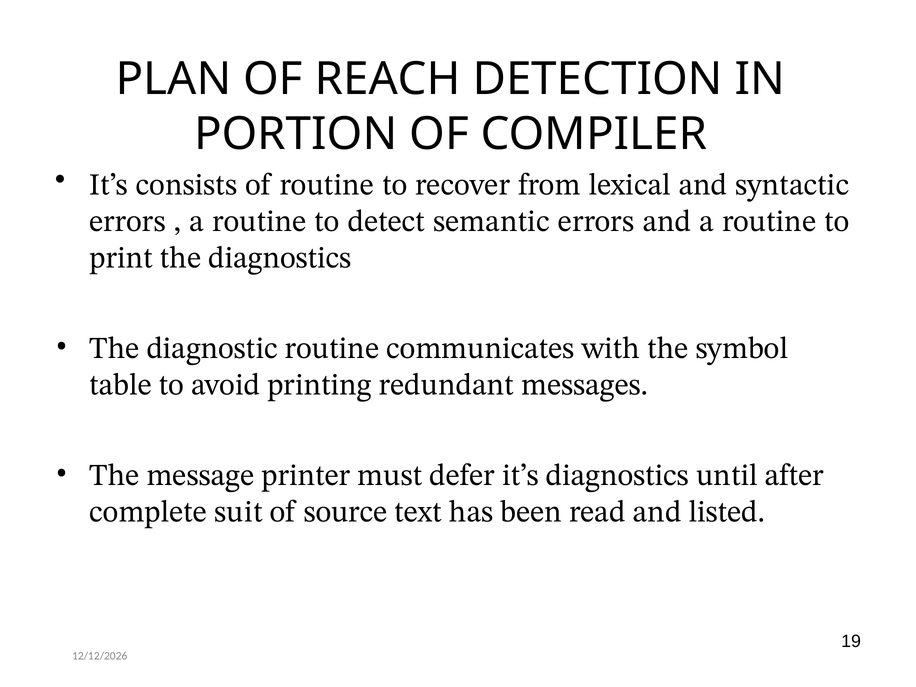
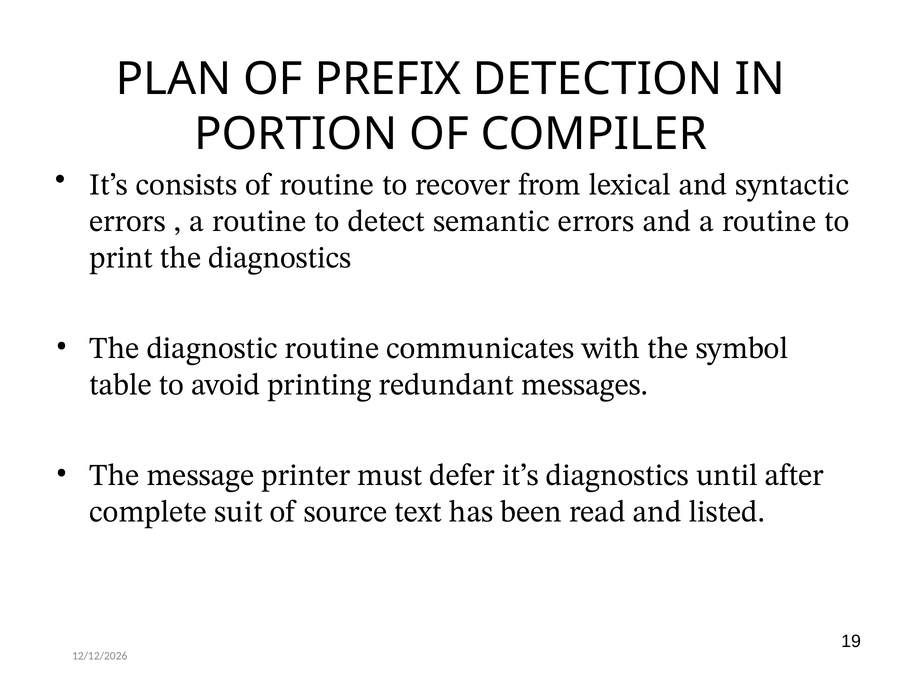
REACH: REACH -> PREFIX (388, 79)
